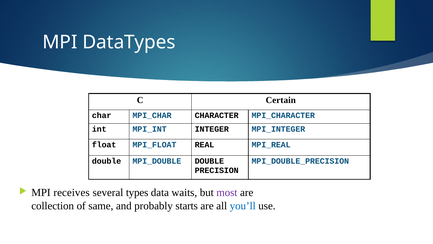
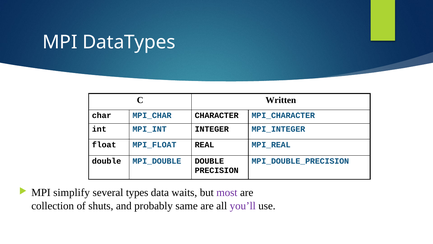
Certain: Certain -> Written (281, 100)
receives: receives -> simplify (72, 192)
same: same -> shuts (101, 205)
starts: starts -> same (187, 205)
you’ll colour: blue -> purple (243, 205)
